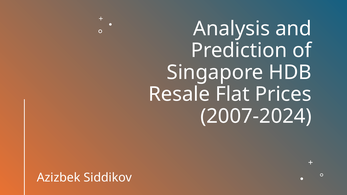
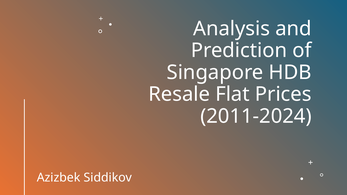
2007-2024: 2007-2024 -> 2011-2024 (256, 116)
